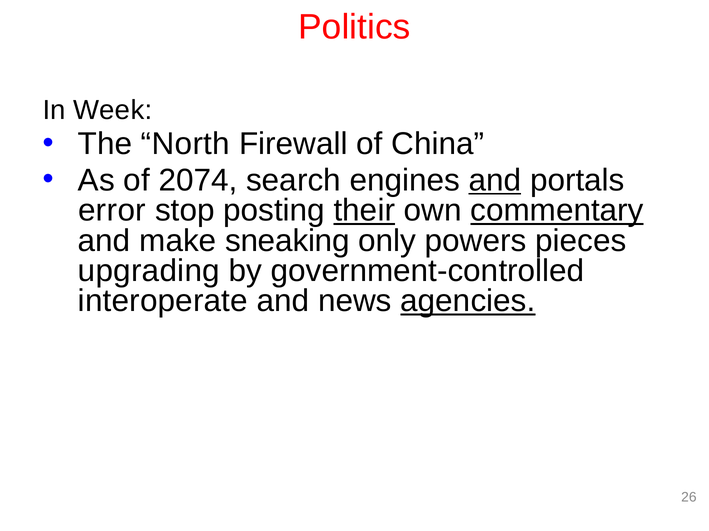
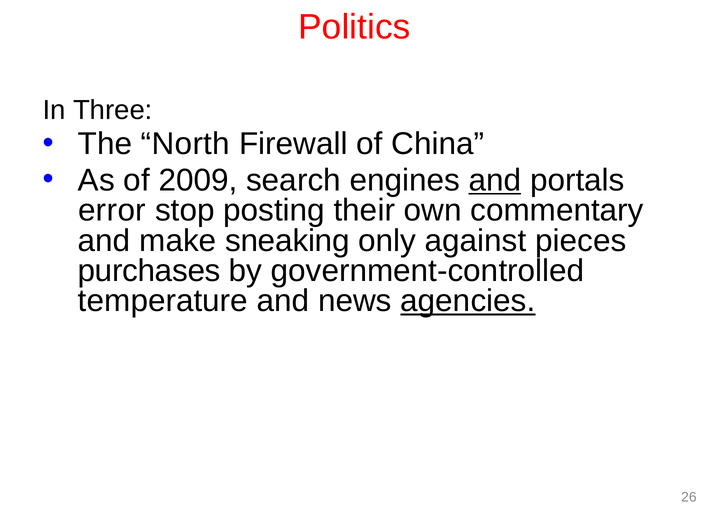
Week: Week -> Three (113, 110)
2074: 2074 -> 2009 (198, 180)
their underline: present -> none (364, 211)
commentary underline: present -> none (557, 211)
powers: powers -> against (476, 241)
upgrading: upgrading -> purchases (149, 271)
interoperate: interoperate -> temperature (163, 302)
